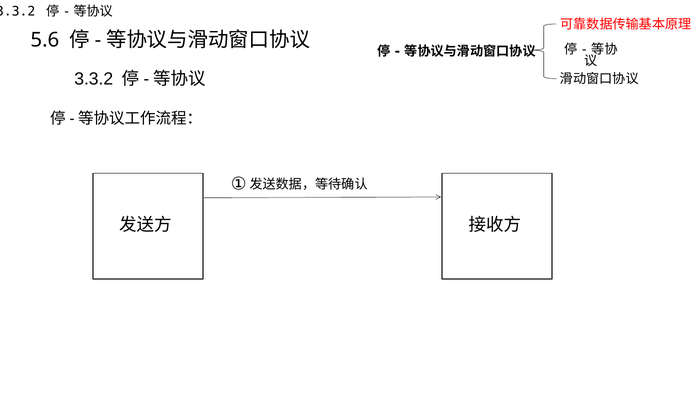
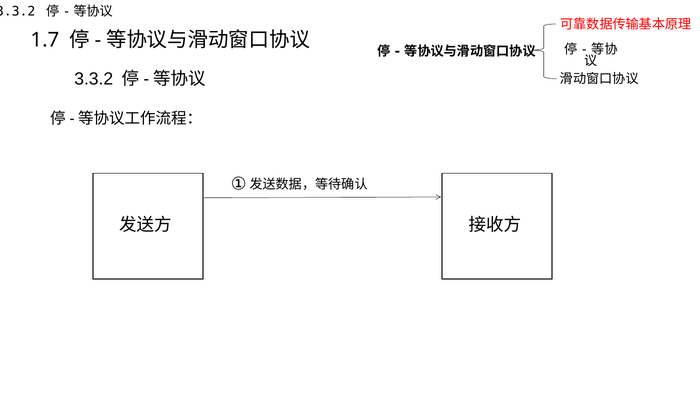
5.6: 5.6 -> 1.7 (45, 40)
